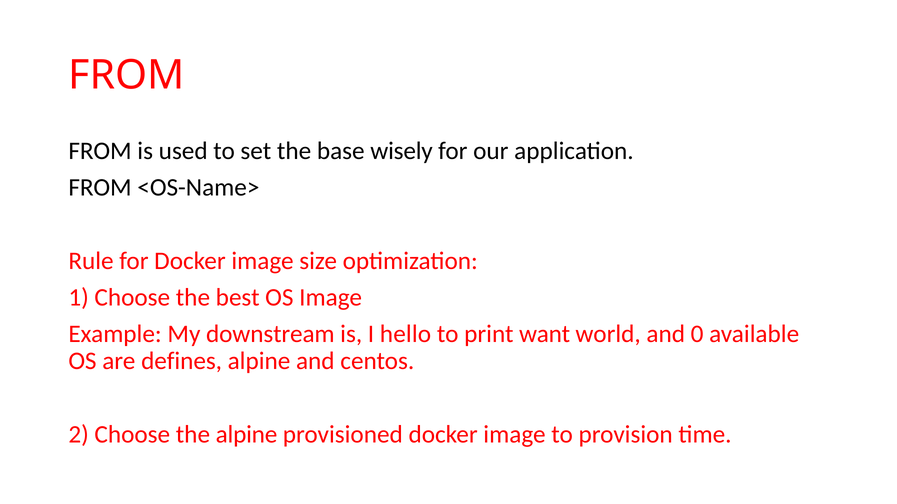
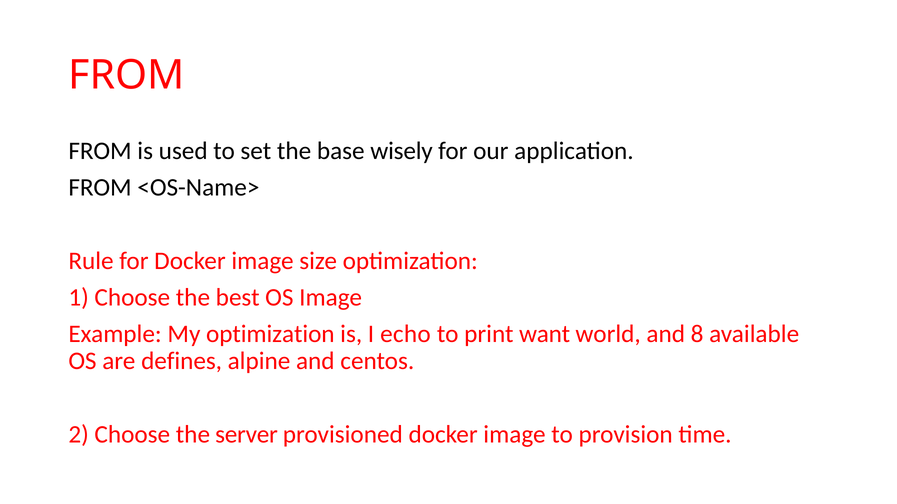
My downstream: downstream -> optimization (270, 334)
hello: hello -> echo (405, 334)
0: 0 -> 8 (697, 334)
the alpine: alpine -> server (247, 435)
